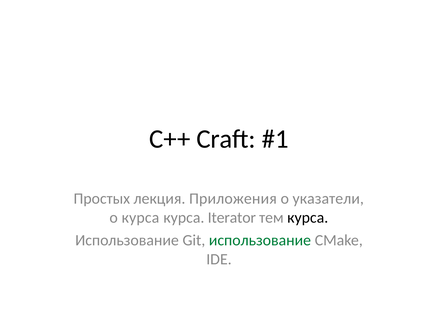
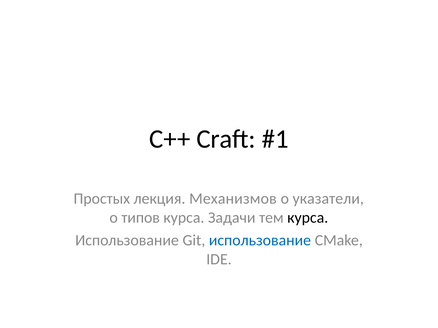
Приложения: Приложения -> Механизмов (233, 199)
о курса: курса -> типов (141, 218)
Iterator: Iterator -> Задачи (232, 218)
использование colour: green -> blue (260, 241)
